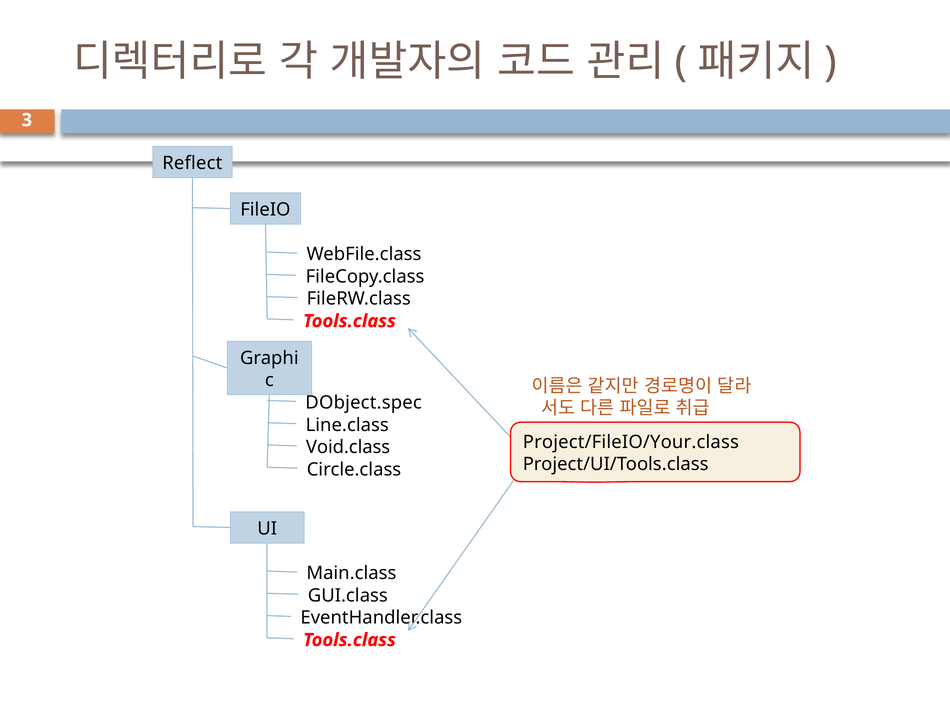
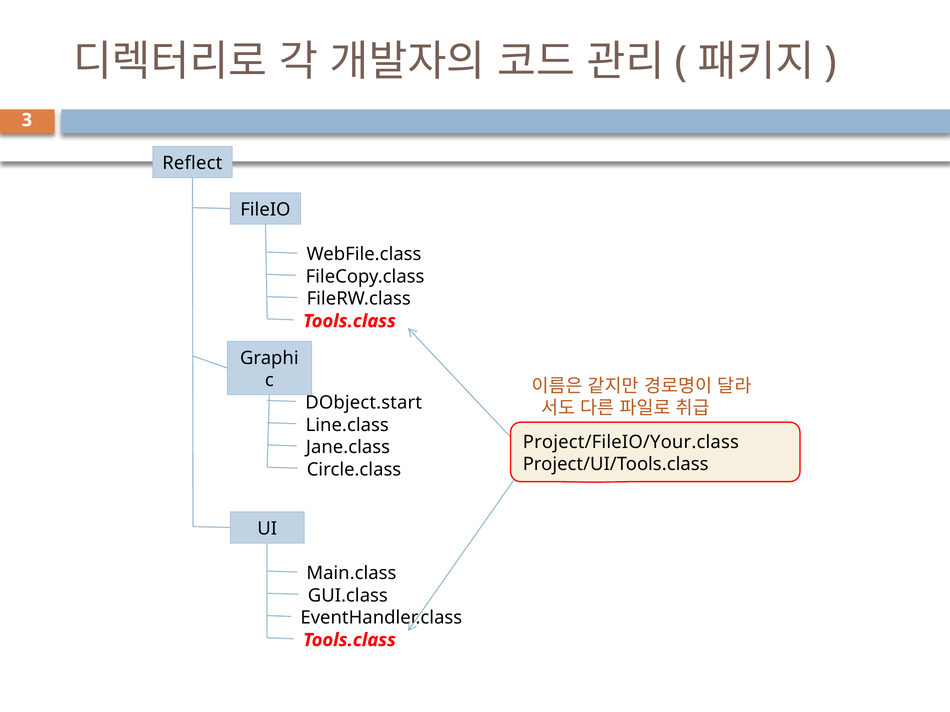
DObject.spec: DObject.spec -> DObject.start (364, 403)
Void.class: Void.class -> Jane.class (348, 448)
